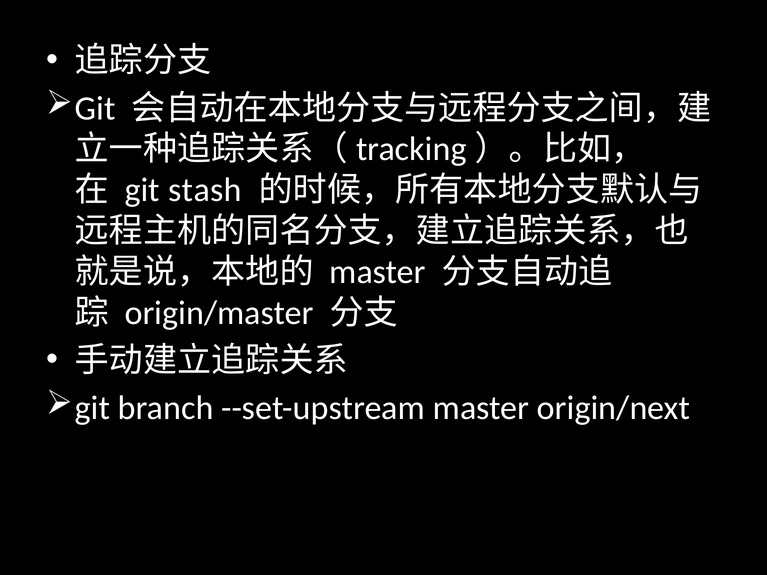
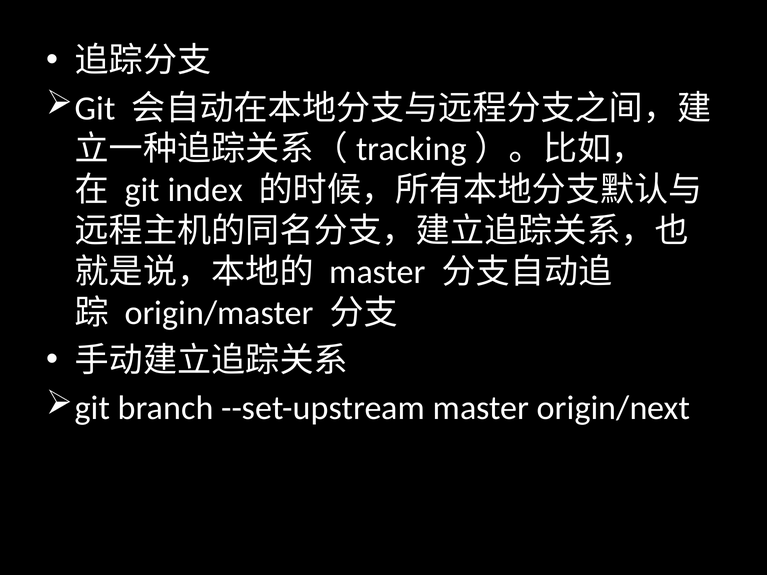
stash: stash -> index (205, 190)
